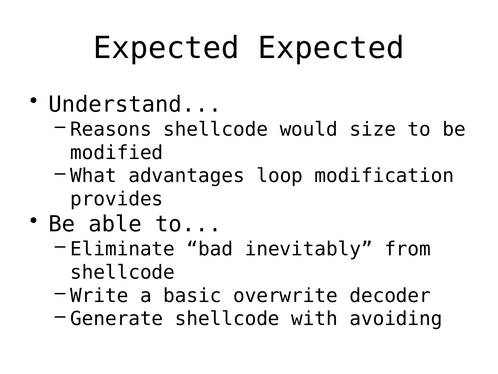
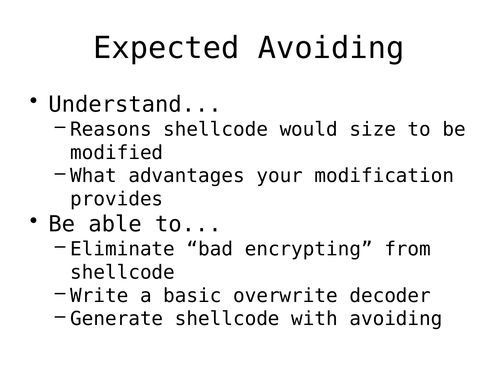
Expected Expected: Expected -> Avoiding (331, 48)
loop: loop -> your (280, 176)
inevitably: inevitably -> encrypting (309, 249)
